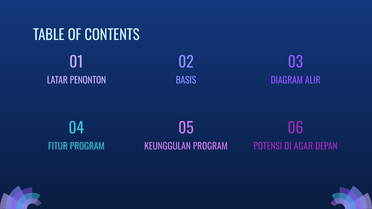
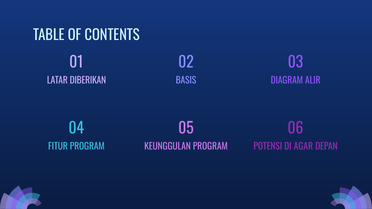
PENONTON: PENONTON -> DIBERIKAN (88, 81)
